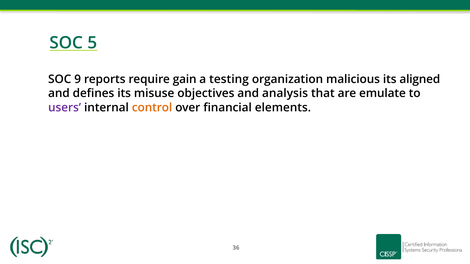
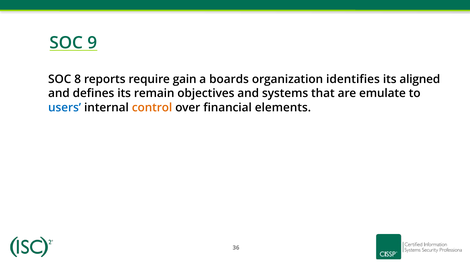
5: 5 -> 9 (92, 43)
9: 9 -> 8 (78, 79)
testing: testing -> boards (229, 79)
malicious: malicious -> identifies (353, 79)
misuse: misuse -> remain (154, 94)
analysis: analysis -> systems (285, 94)
users colour: purple -> blue (65, 108)
